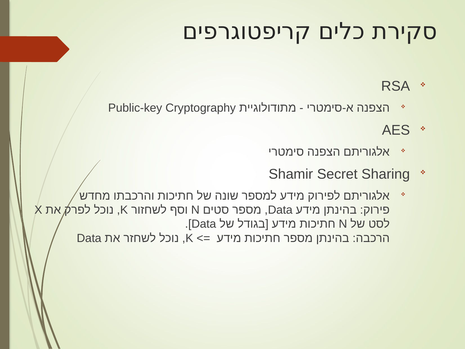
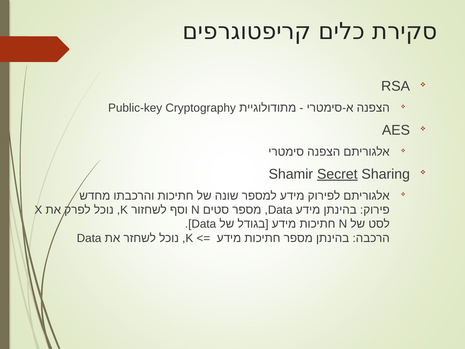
Secret underline: none -> present (337, 174)
